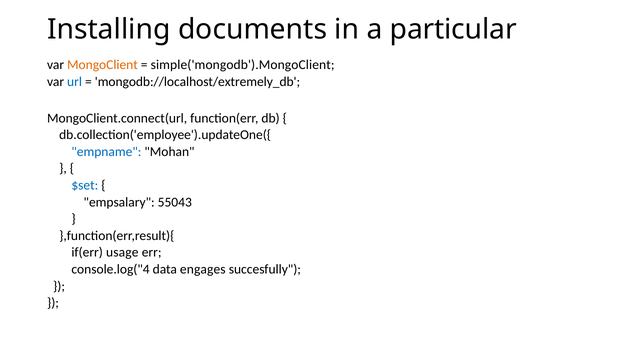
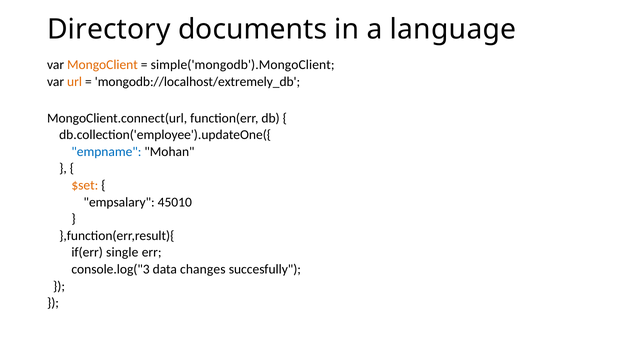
Installing: Installing -> Directory (109, 29)
particular: particular -> language (453, 29)
url colour: blue -> orange (75, 82)
$set colour: blue -> orange (85, 185)
55043: 55043 -> 45010 (175, 202)
usage: usage -> single (122, 253)
console.log("4: console.log("4 -> console.log("3 (111, 269)
engages: engages -> changes (203, 269)
